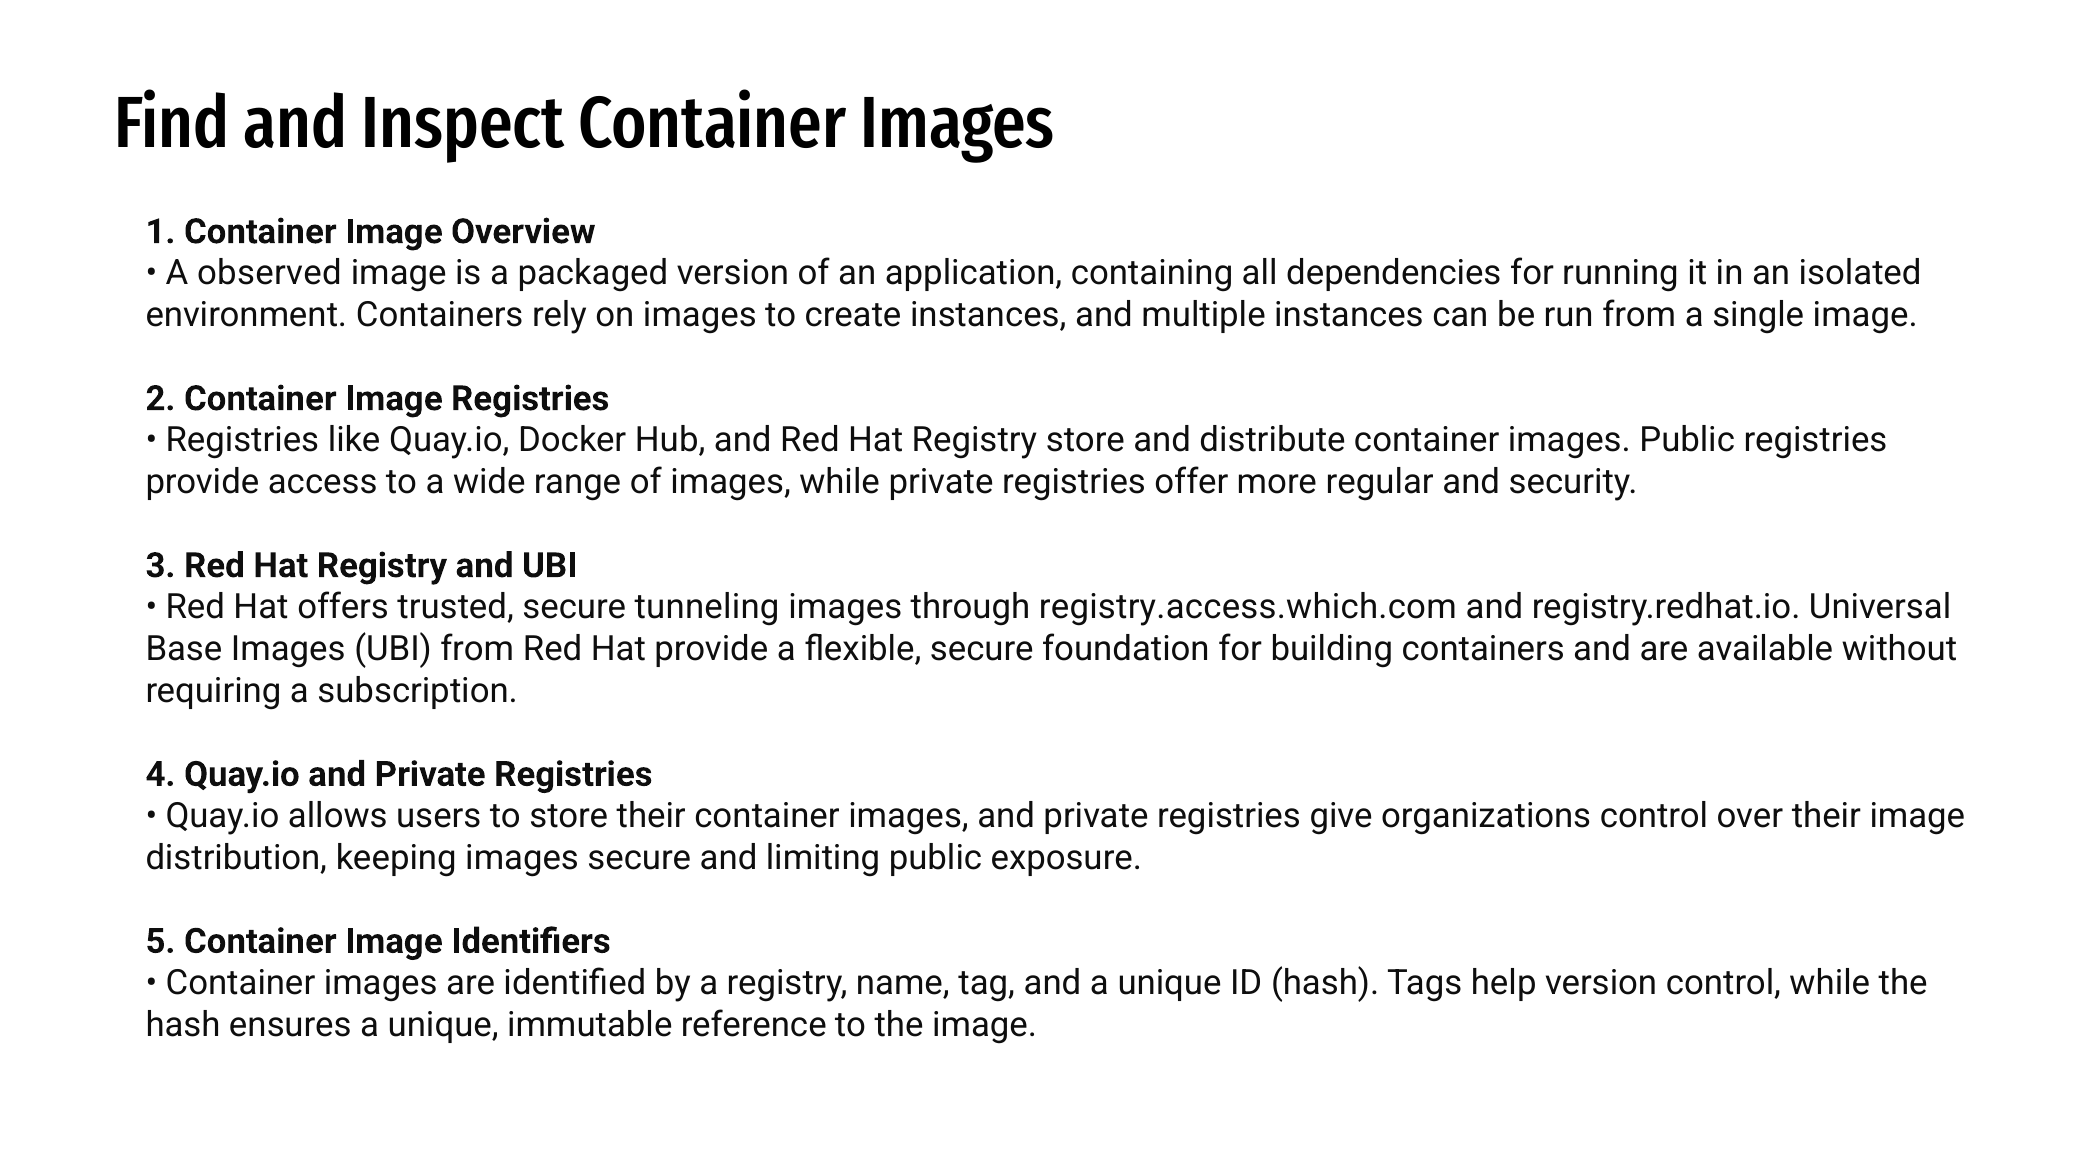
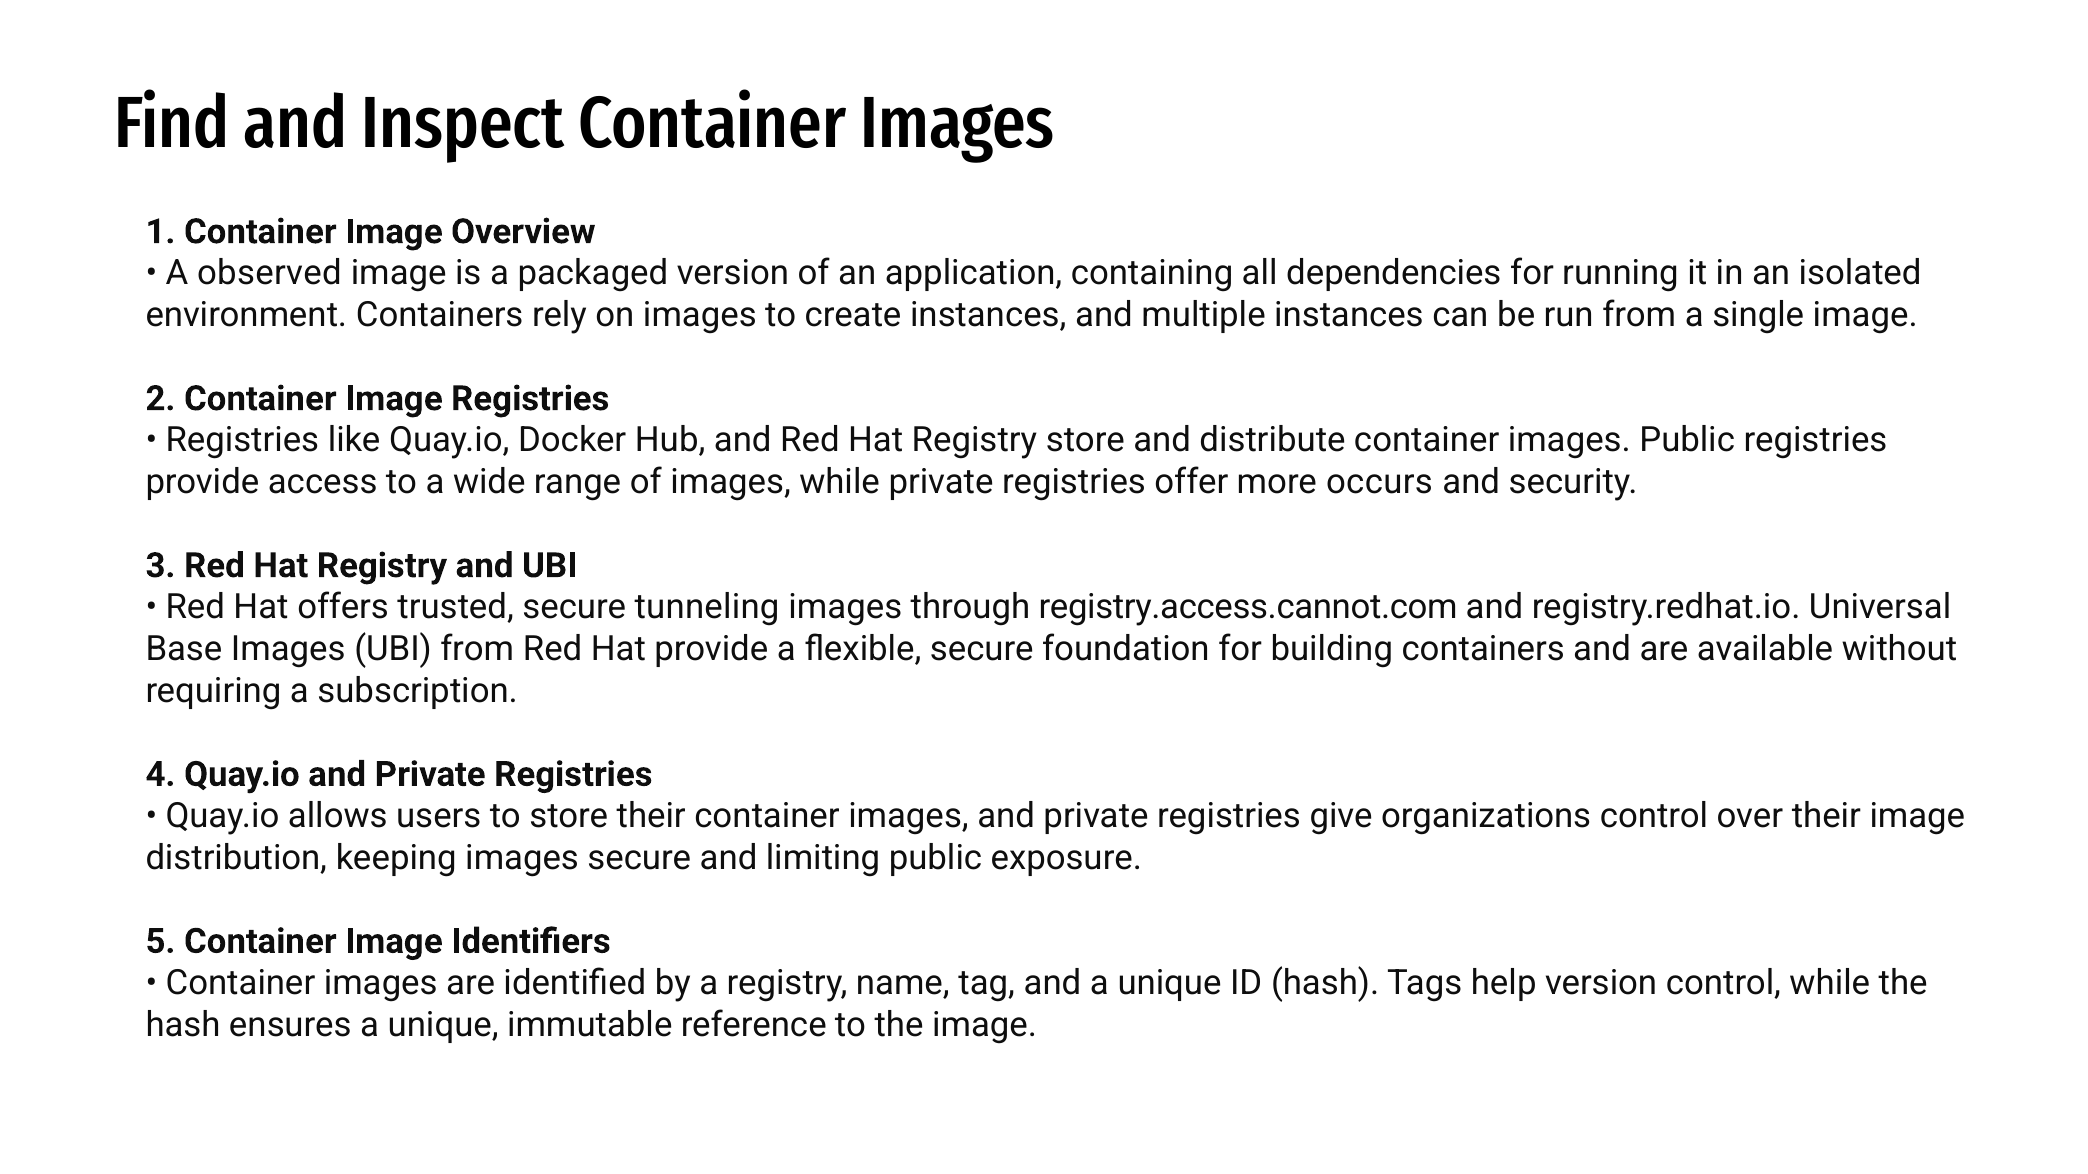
regular: regular -> occurs (1379, 482)
registry.access.which.com: registry.access.which.com -> registry.access.cannot.com (1248, 608)
